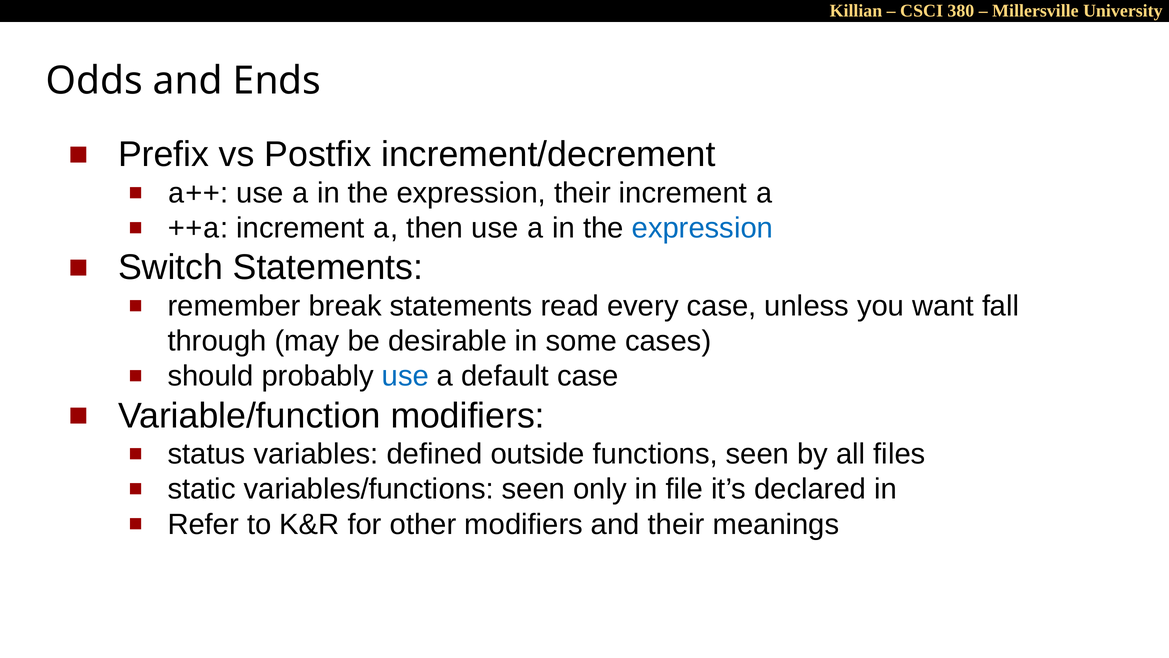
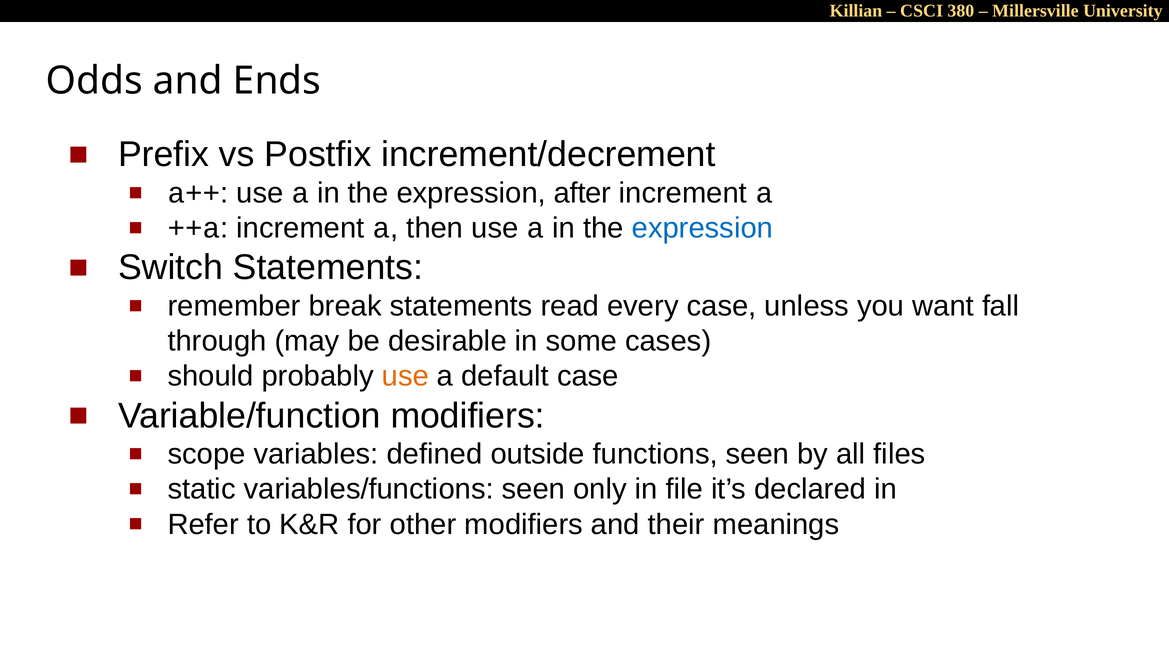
expression their: their -> after (583, 193)
use colour: blue -> orange (405, 376)
status: status -> scope (207, 454)
